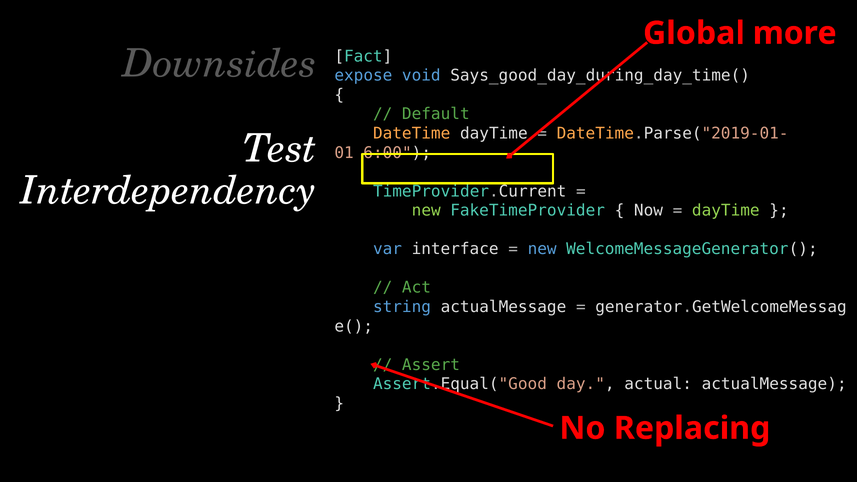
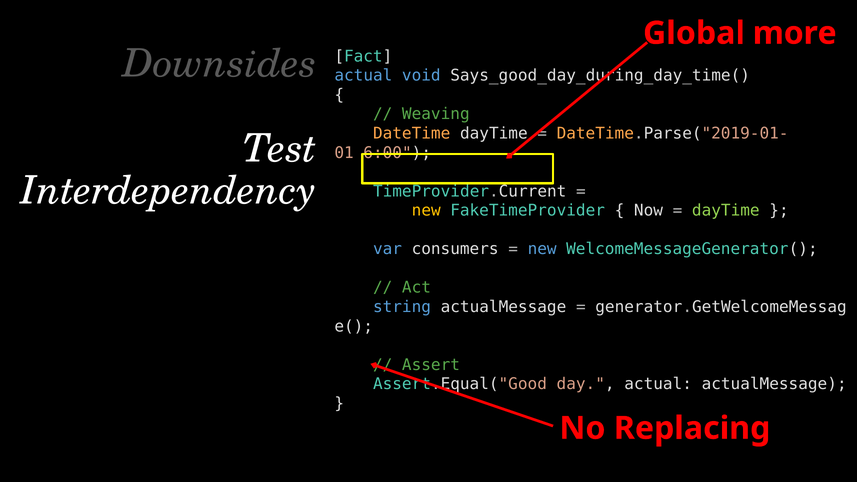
expose: expose -> actual (363, 76)
Default: Default -> Weaving (436, 114)
new colour: light green -> yellow (426, 211)
interface: interface -> consumers (455, 249)
